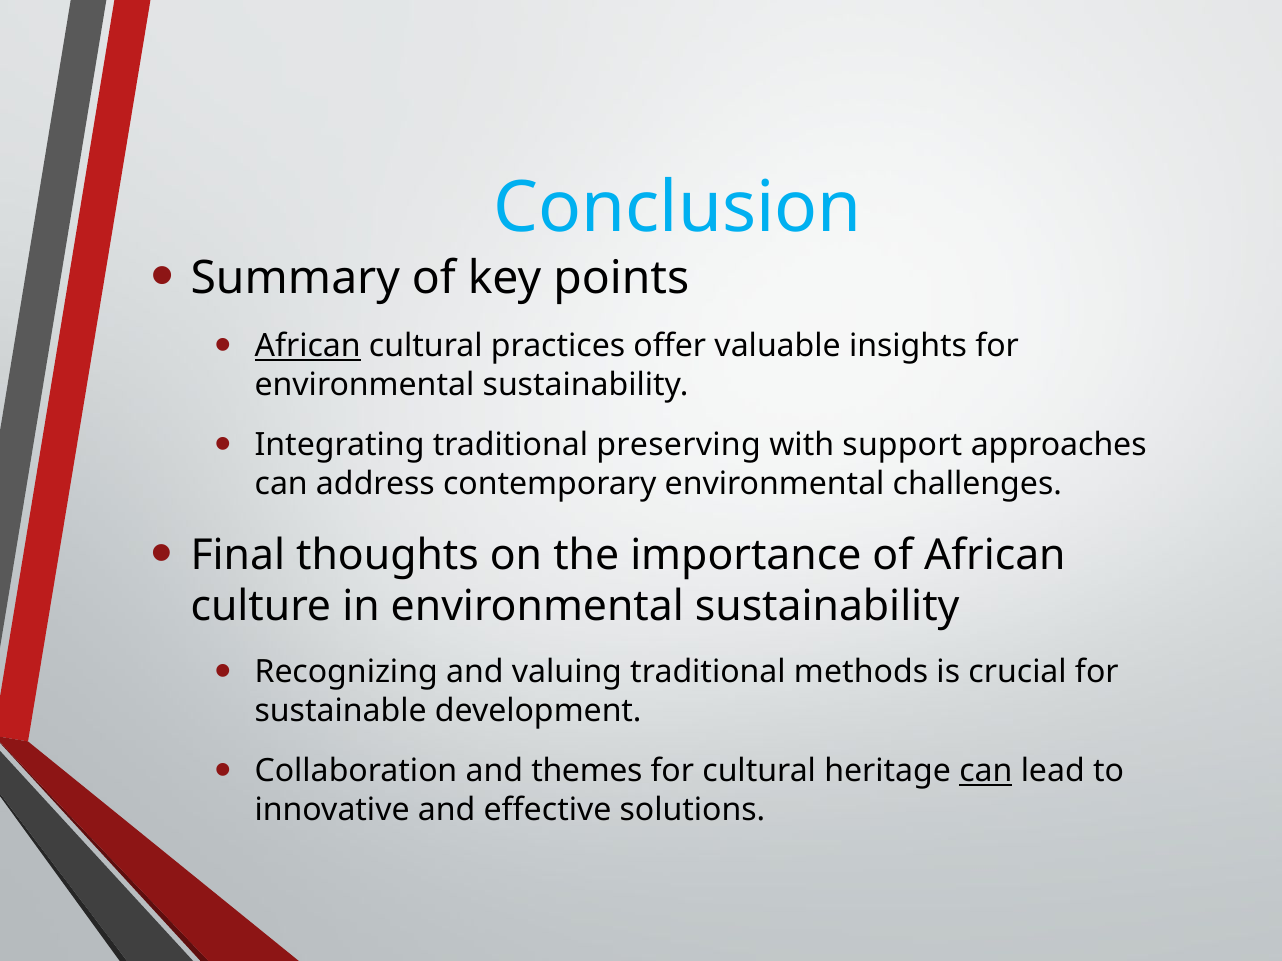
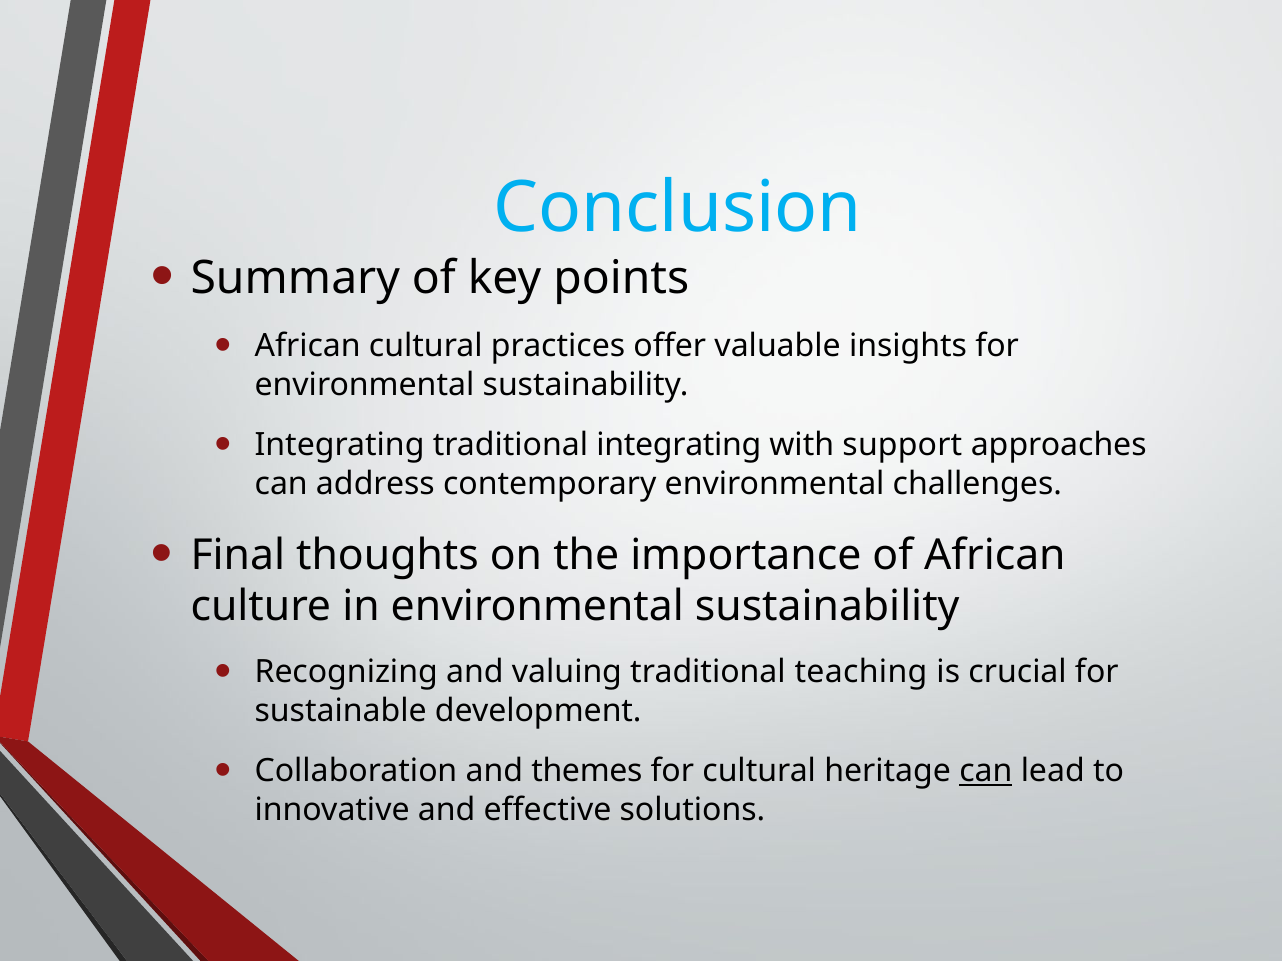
African underline: present -> none (308, 346)
traditional preserving: preserving -> integrating (679, 445)
methods: methods -> teaching (861, 673)
